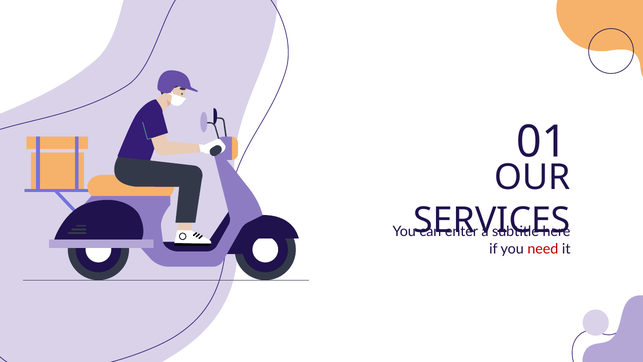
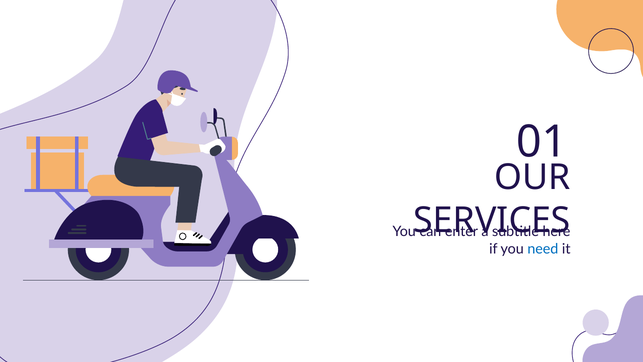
need colour: red -> blue (543, 249)
